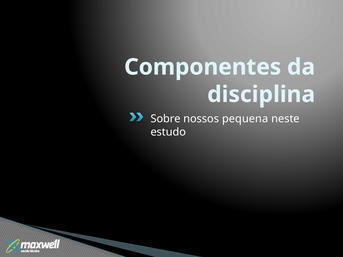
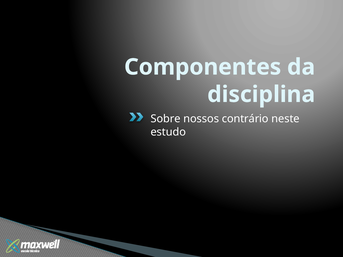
pequena: pequena -> contrário (245, 119)
